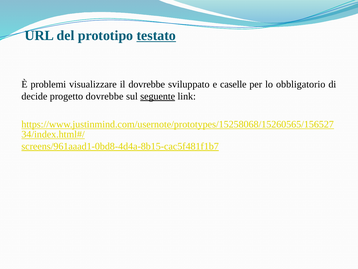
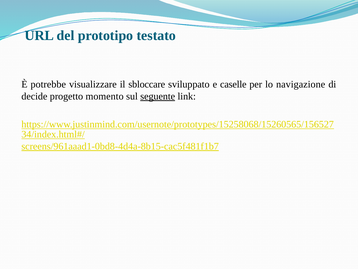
testato underline: present -> none (156, 36)
problemi: problemi -> potrebbe (48, 84)
il dovrebbe: dovrebbe -> sbloccare (147, 84)
obbligatorio: obbligatorio -> navigazione (301, 84)
progetto dovrebbe: dovrebbe -> momento (105, 96)
